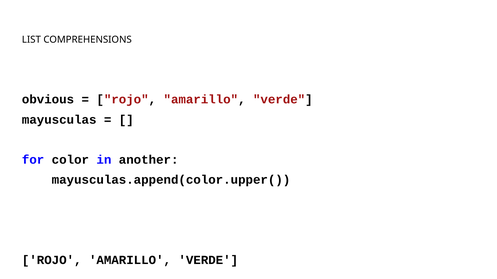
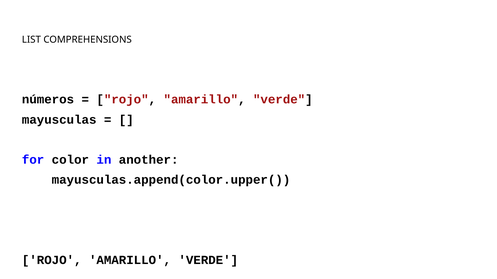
obvious: obvious -> números (48, 100)
